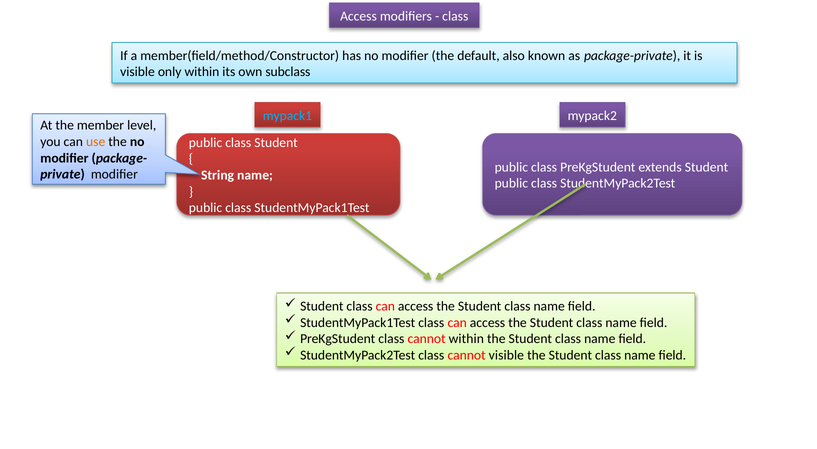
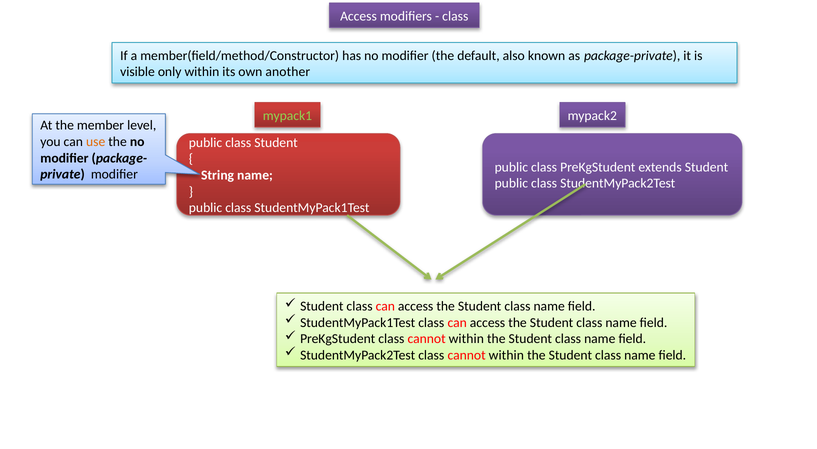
subclass: subclass -> another (288, 72)
mypack1 colour: light blue -> light green (287, 116)
StudentMyPack2Test class cannot visible: visible -> within (506, 355)
